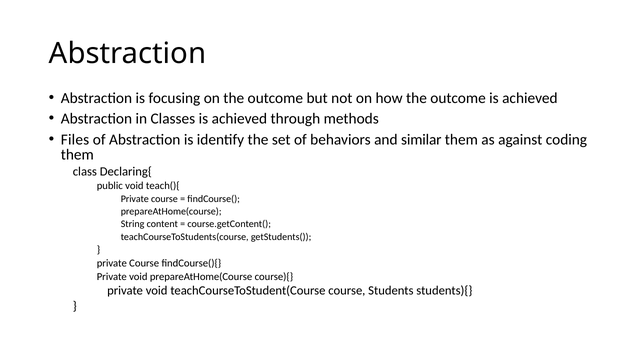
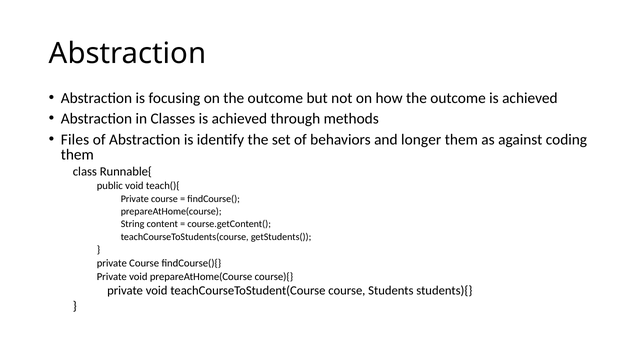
similar: similar -> longer (421, 140)
Declaring{: Declaring{ -> Runnable{ (126, 171)
